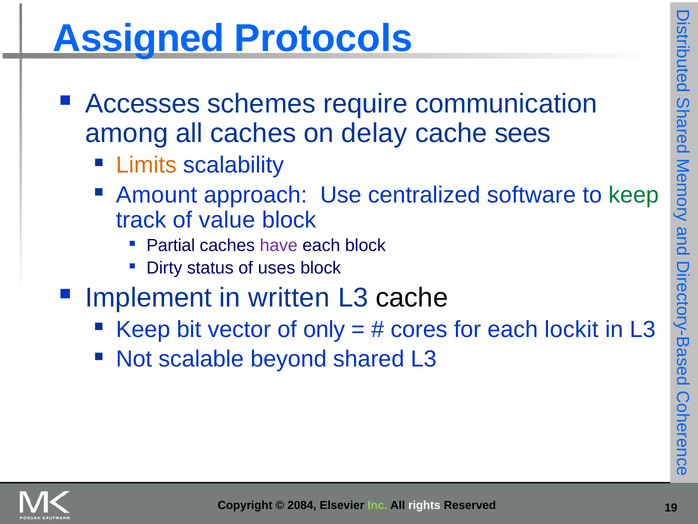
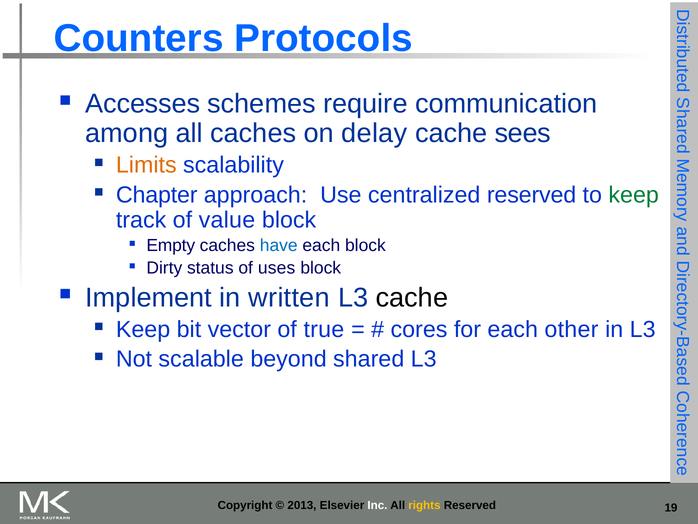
Assigned: Assigned -> Counters (139, 38)
Amount: Amount -> Chapter (157, 195)
centralized software: software -> reserved (532, 195)
Partial: Partial -> Empty (171, 245)
have colour: purple -> blue (279, 245)
only: only -> true (324, 329)
lockit: lockit -> other (571, 329)
2084: 2084 -> 2013 (302, 505)
Inc colour: light green -> white (377, 505)
rights colour: white -> yellow (424, 505)
